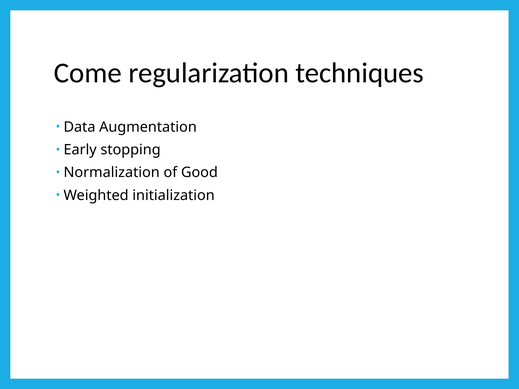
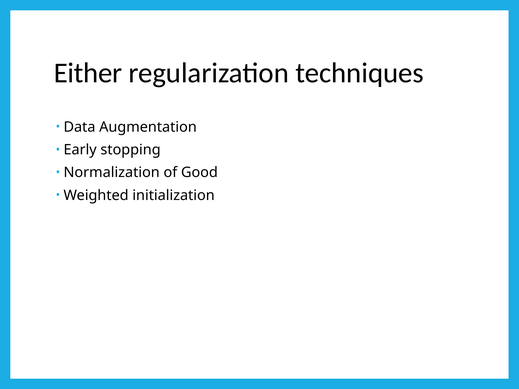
Come: Come -> Either (88, 73)
